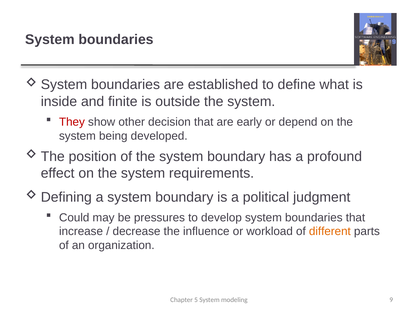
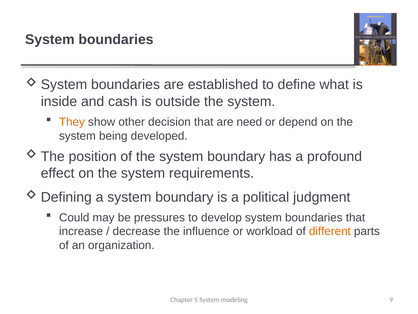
finite: finite -> cash (123, 101)
They colour: red -> orange (72, 122)
early: early -> need (249, 122)
